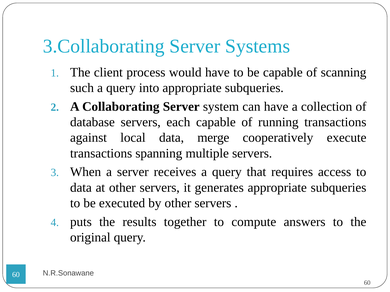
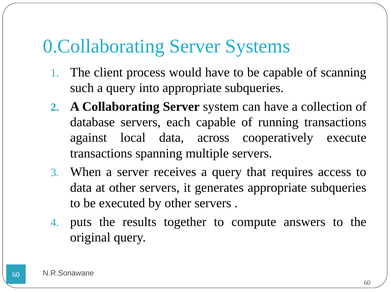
3.Collaborating: 3.Collaborating -> 0.Collaborating (104, 46)
merge: merge -> across (213, 138)
